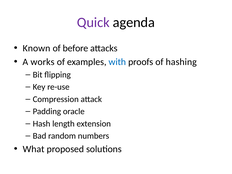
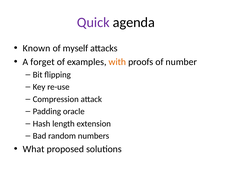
before: before -> myself (75, 48)
works: works -> forget (43, 62)
with colour: blue -> orange (117, 62)
hashing: hashing -> number (181, 62)
